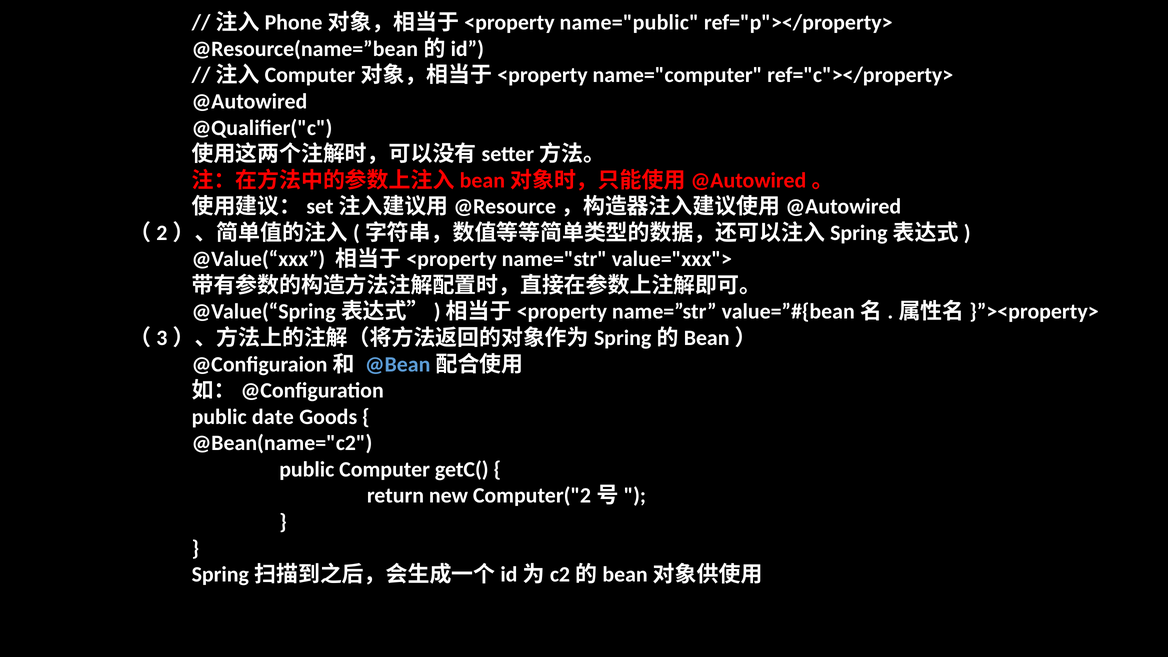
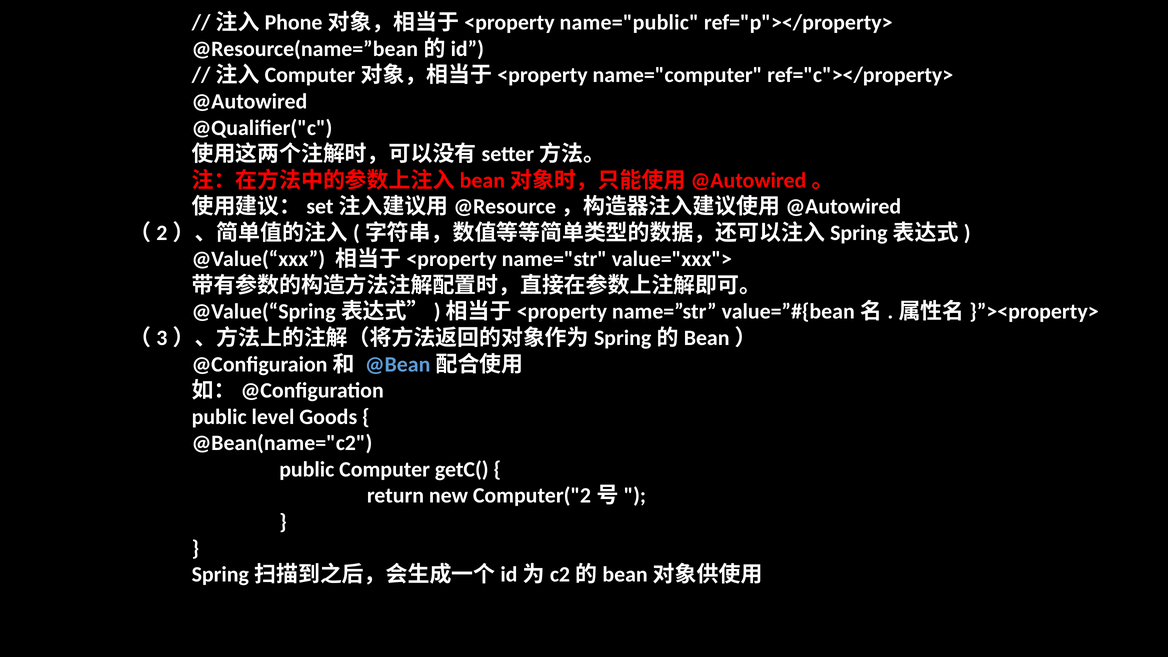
date: date -> level (273, 417)
